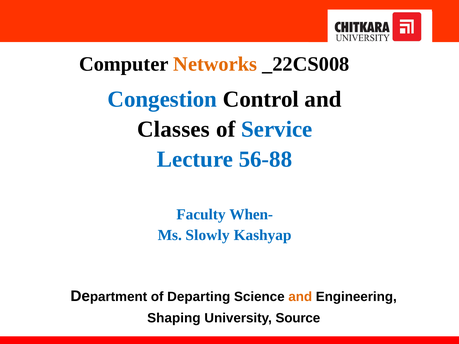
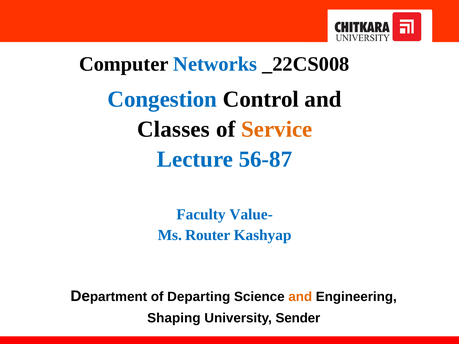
Networks colour: orange -> blue (215, 64)
Service colour: blue -> orange (277, 129)
56-88: 56-88 -> 56-87 (265, 159)
When-: When- -> Value- (251, 215)
Slowly: Slowly -> Router (208, 235)
Source: Source -> Sender (298, 318)
